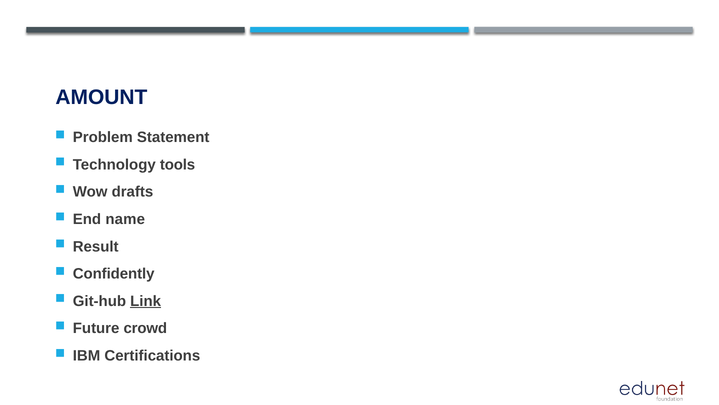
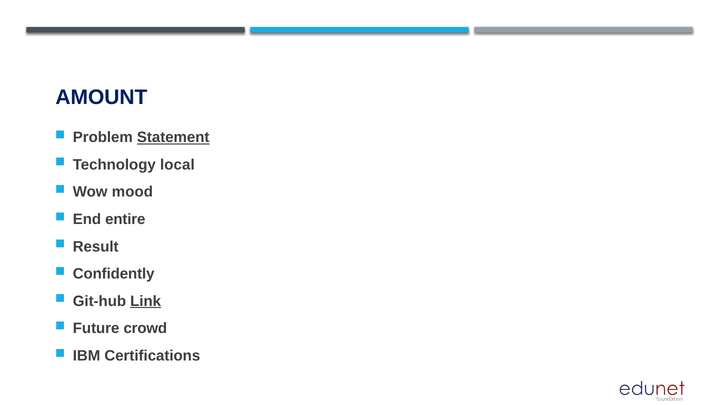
Statement underline: none -> present (173, 137)
tools: tools -> local (177, 165)
drafts: drafts -> mood (132, 192)
name: name -> entire (125, 219)
